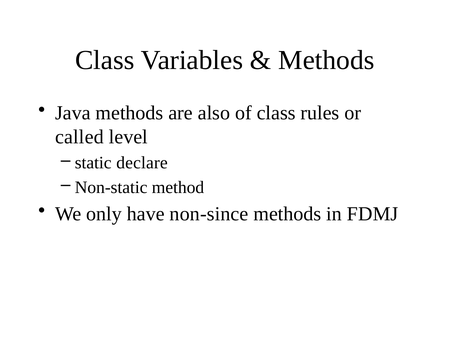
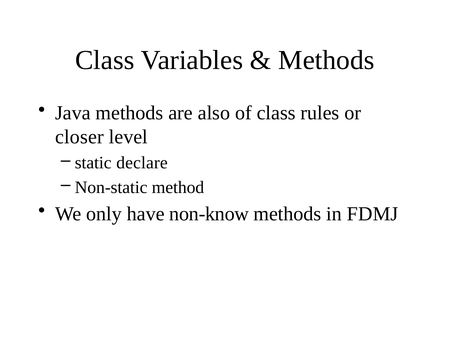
called: called -> closer (79, 137)
non-since: non-since -> non-know (209, 214)
